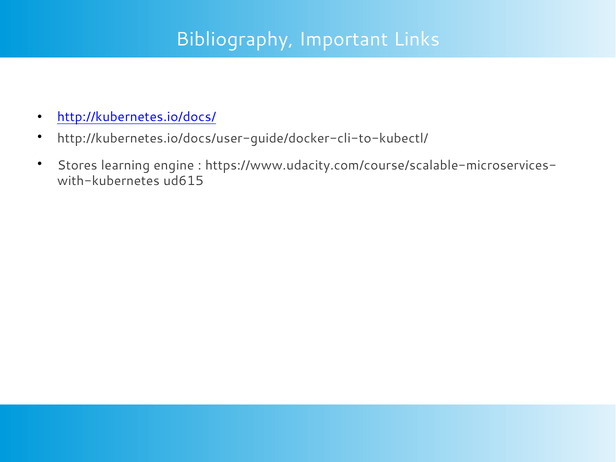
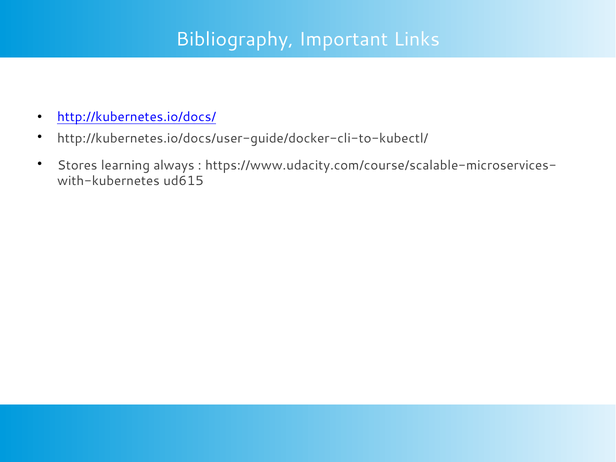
engine: engine -> always (174, 165)
